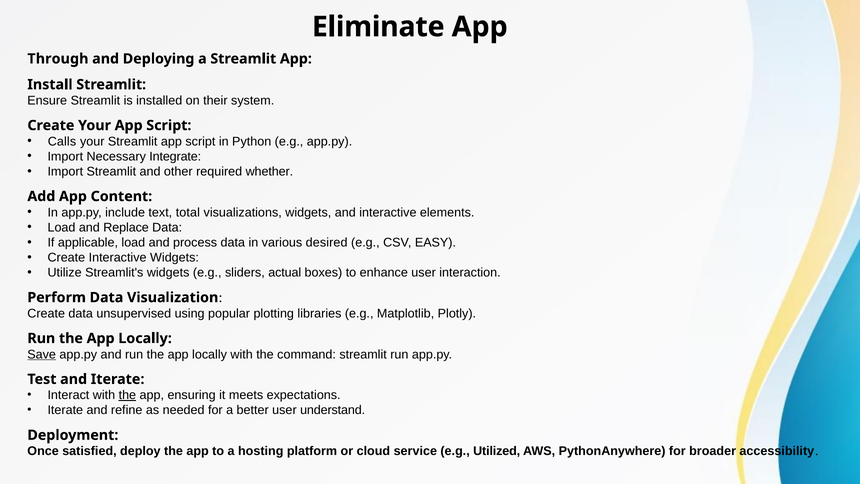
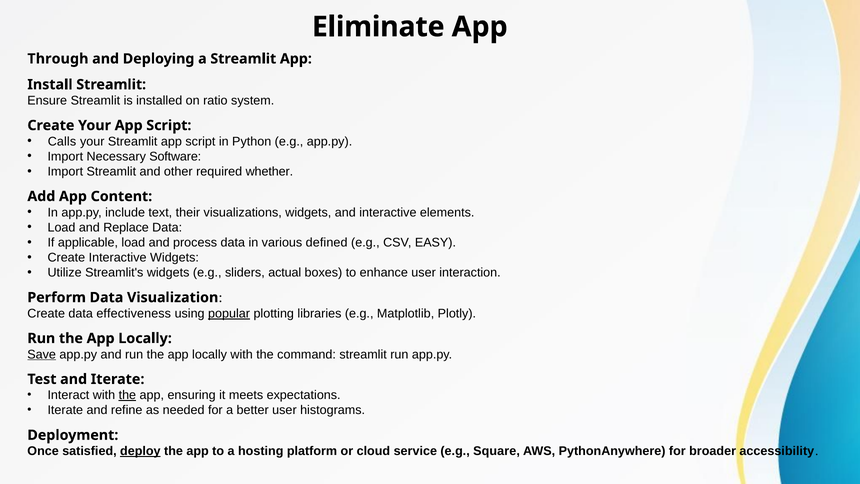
their: their -> ratio (215, 101)
Integrate: Integrate -> Software (175, 156)
total: total -> their (188, 212)
desired: desired -> defined (327, 242)
unsupervised: unsupervised -> effectiveness (134, 313)
popular underline: none -> present (229, 313)
understand: understand -> histograms (333, 410)
deploy underline: none -> present (140, 451)
Utilized: Utilized -> Square (497, 451)
